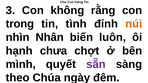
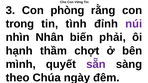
không: không -> phòng (67, 10)
núi colour: orange -> purple (134, 24)
luôn: luôn -> phải (113, 37)
chưa: chưa -> thầm (53, 51)
